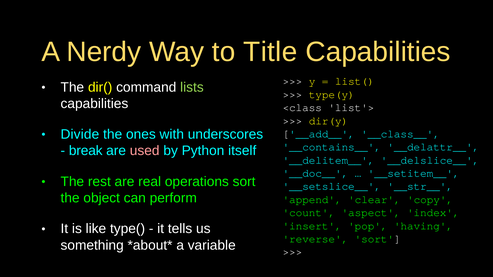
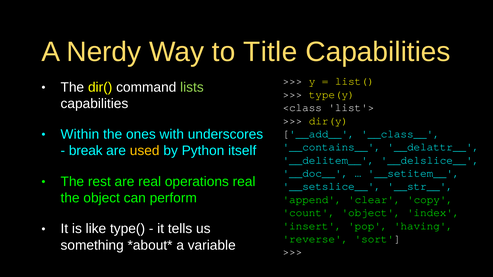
Divide: Divide -> Within (80, 135)
used colour: pink -> yellow (145, 151)
operations sort: sort -> real (244, 182)
count aspect: aspect -> object (371, 213)
